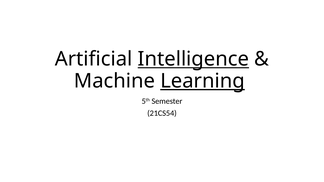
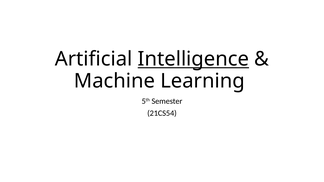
Learning underline: present -> none (203, 81)
